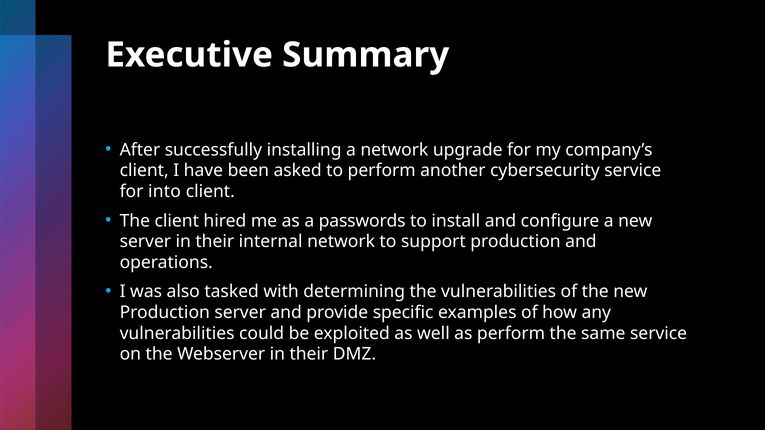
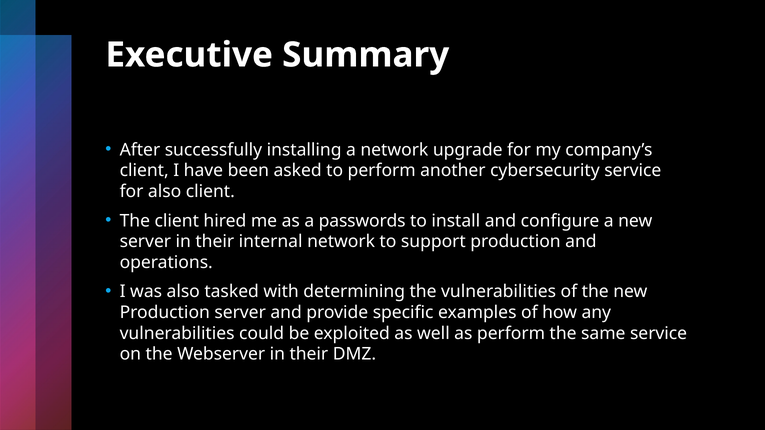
for into: into -> also (165, 192)
